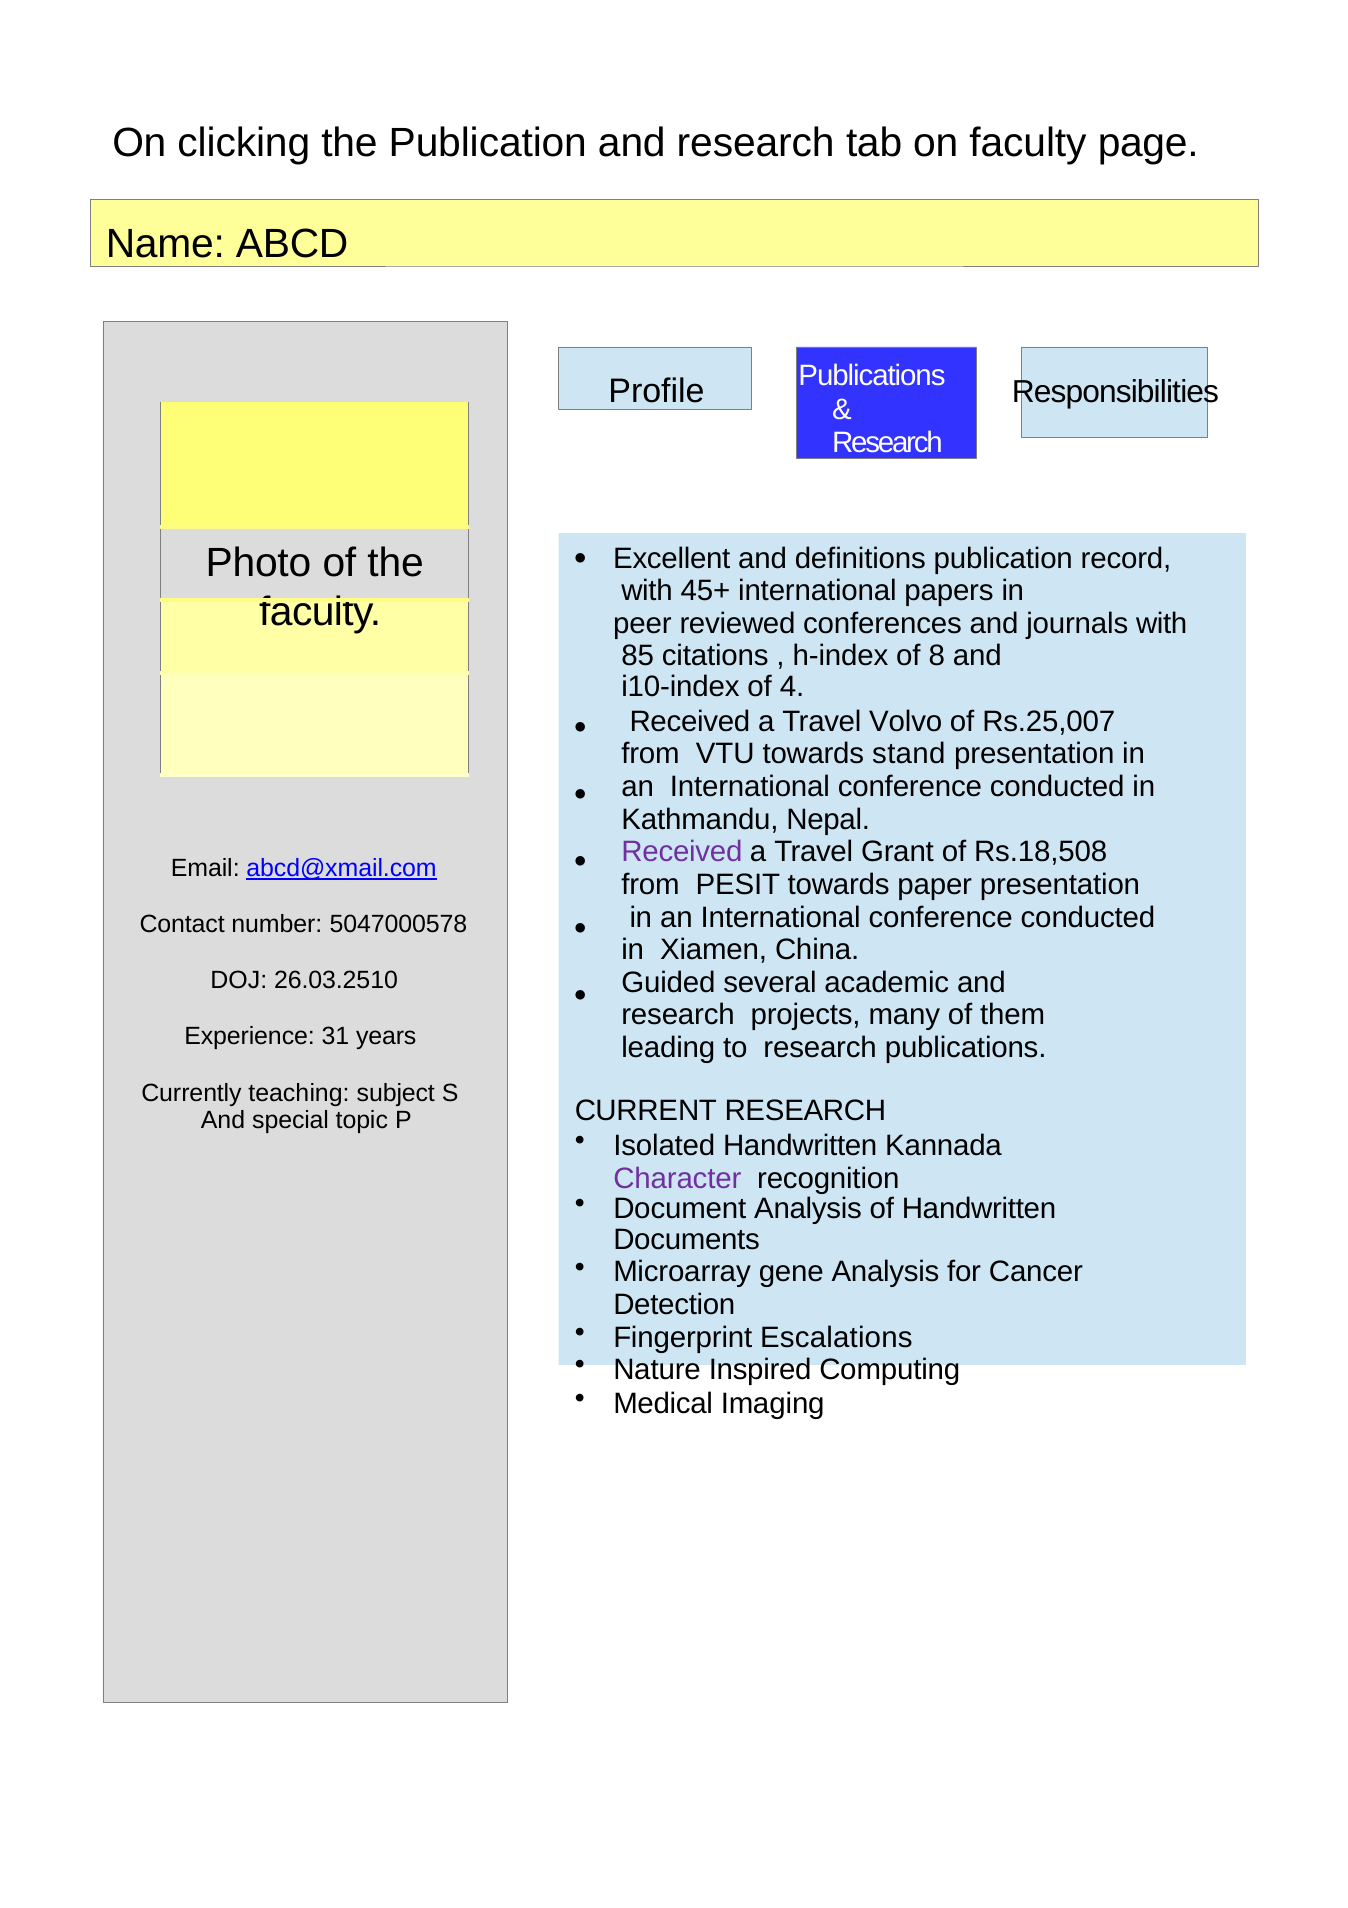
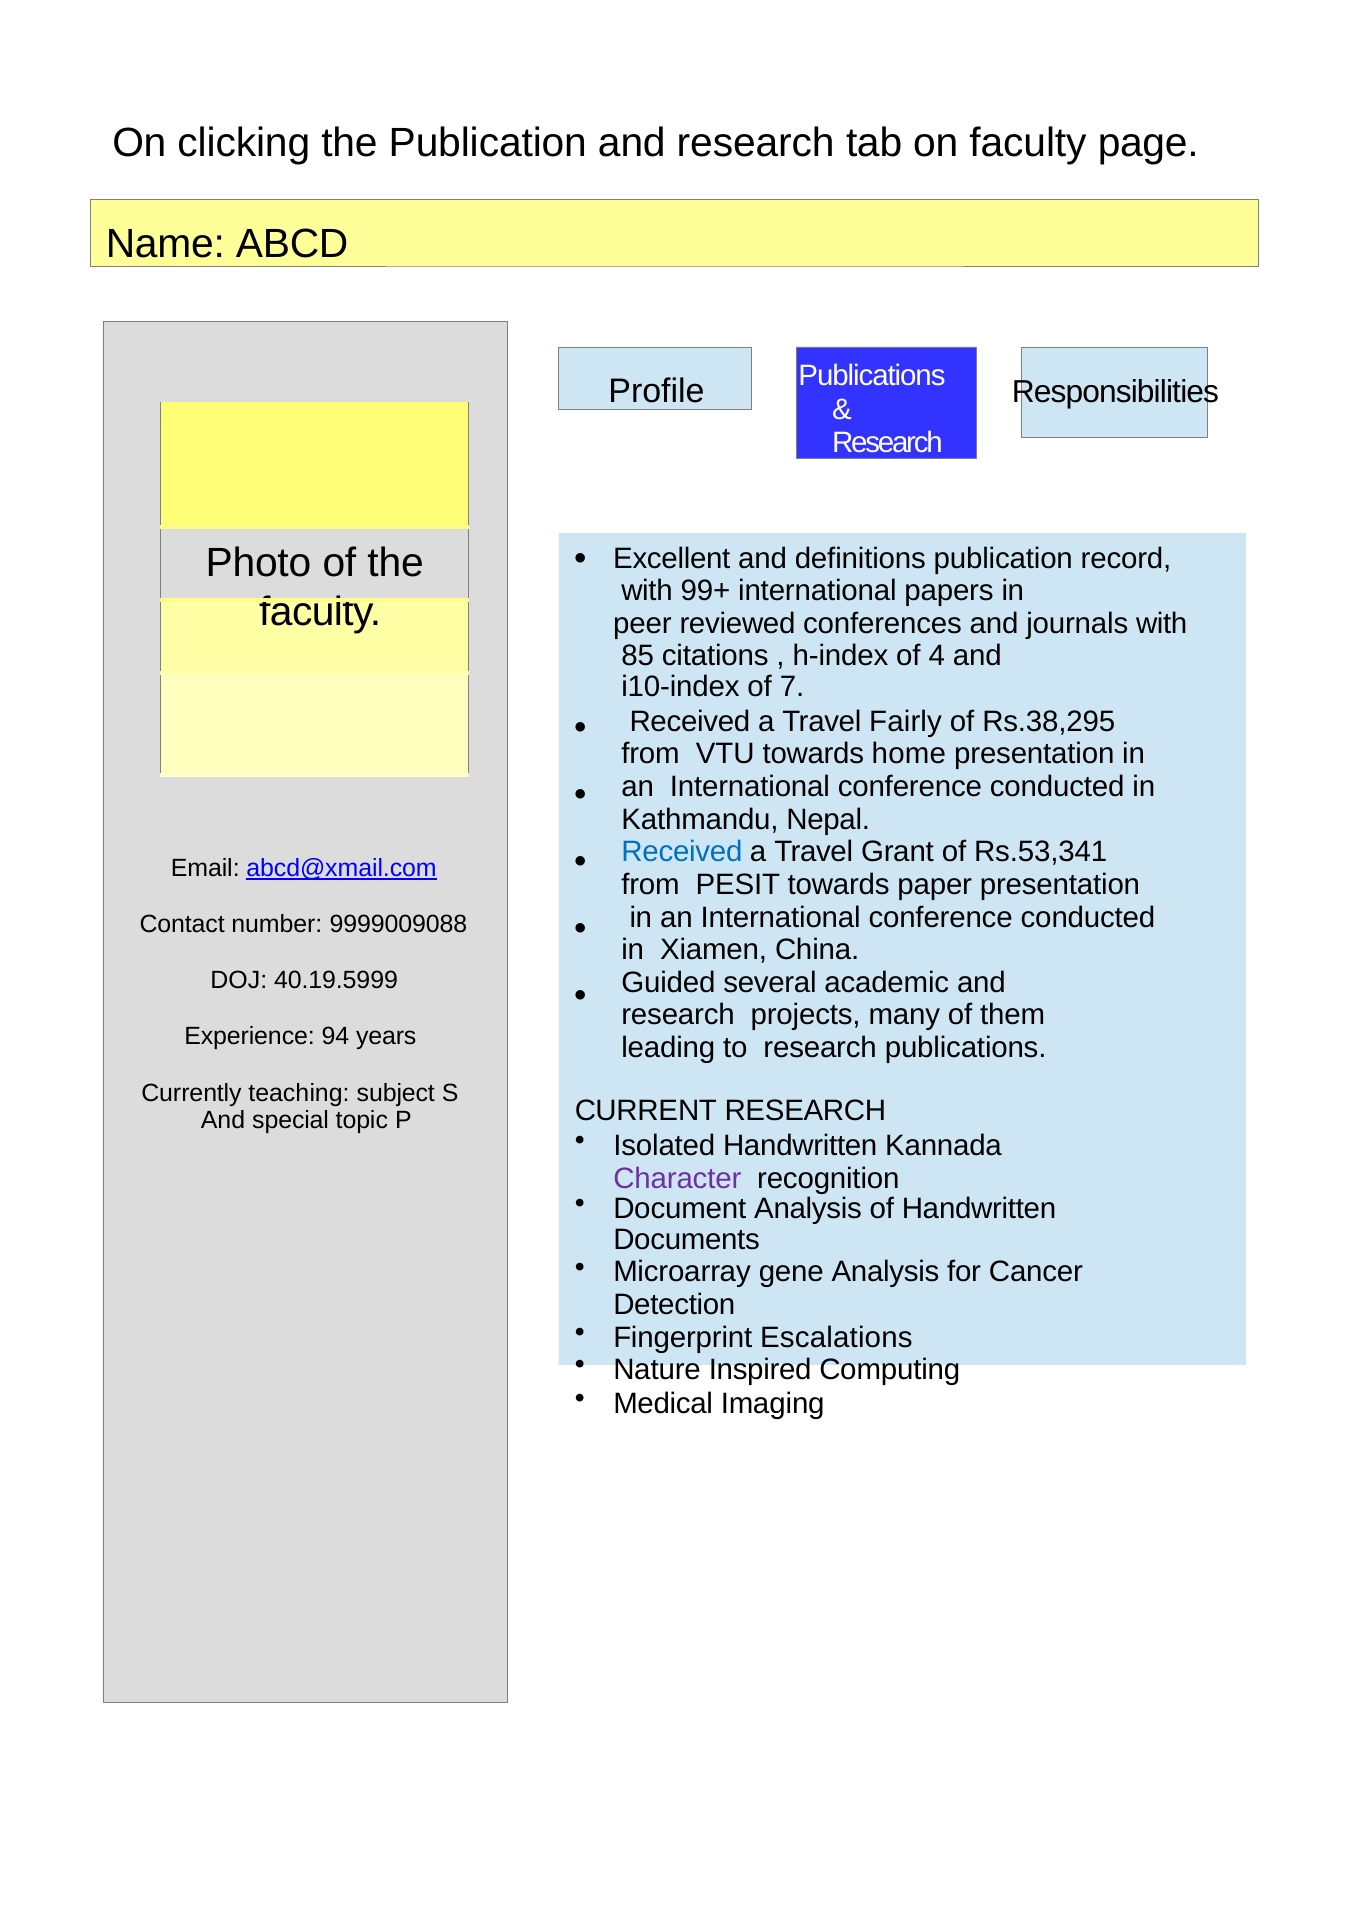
45+: 45+ -> 99+ (706, 591)
8: 8 -> 4 (937, 656)
4: 4 -> 7 (792, 687)
Volvo: Volvo -> Fairly (906, 721)
Rs.25,007: Rs.25,007 -> Rs.38,295 (1049, 721)
stand: stand -> home (909, 754)
Received colour: purple -> blue (682, 852)
Rs.18,508: Rs.18,508 -> Rs.53,341 (1041, 852)
5047000578: 5047000578 -> 9999009088 (398, 924)
26.03.2510: 26.03.2510 -> 40.19.5999 (336, 980)
31: 31 -> 94 (335, 1036)
